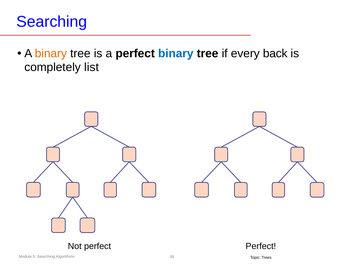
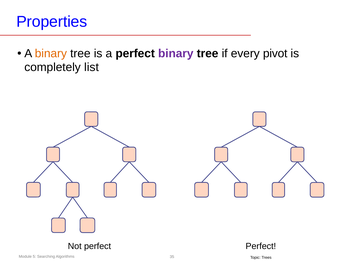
Searching: Searching -> Properties (52, 22)
binary colour: blue -> purple (176, 53)
back: back -> pivot (275, 53)
